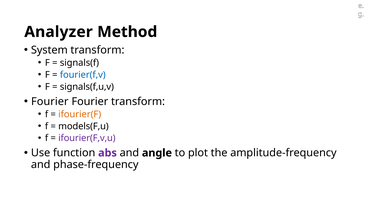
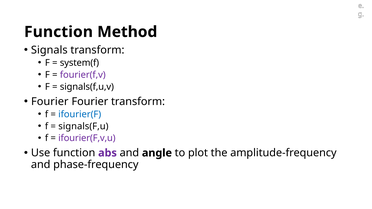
Analyzer: Analyzer -> Function (59, 32)
System: System -> Signals (49, 50)
signals(f: signals(f -> system(f (79, 63)
fourier(f,v colour: blue -> purple (83, 75)
ifourier(F colour: orange -> blue (80, 114)
models(F,u: models(F,u -> signals(F,u (83, 126)
